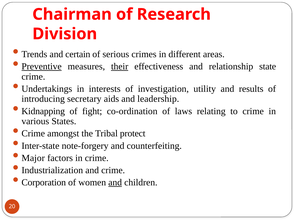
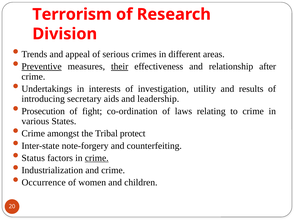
Chairman: Chairman -> Terrorism (72, 14)
certain: certain -> appeal (78, 54)
state: state -> after (268, 67)
Kidnapping: Kidnapping -> Prosecution (43, 111)
Major: Major -> Status (33, 158)
crime underline: none -> present (97, 158)
Corporation: Corporation -> Occurrence (44, 183)
and underline: present -> none (115, 183)
